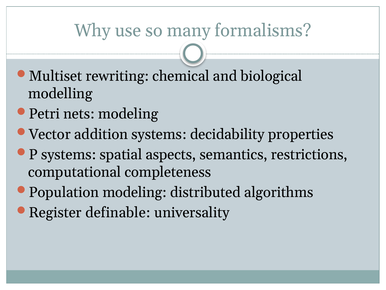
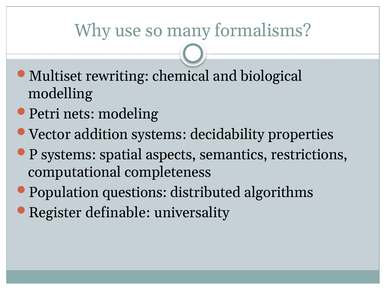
Population modeling: modeling -> questions (135, 192)
